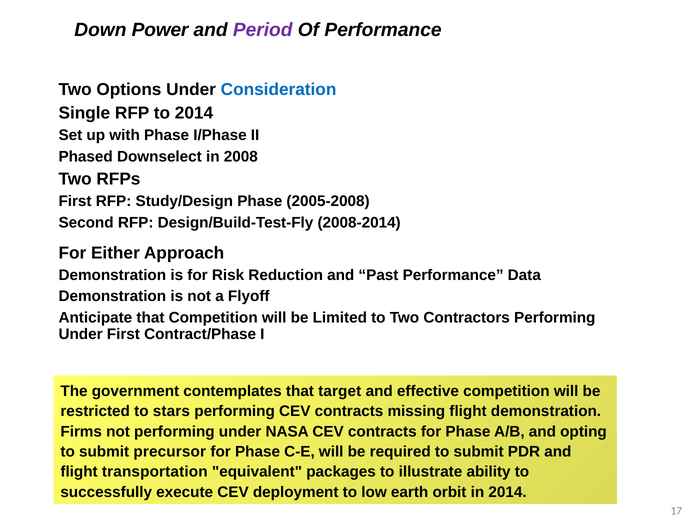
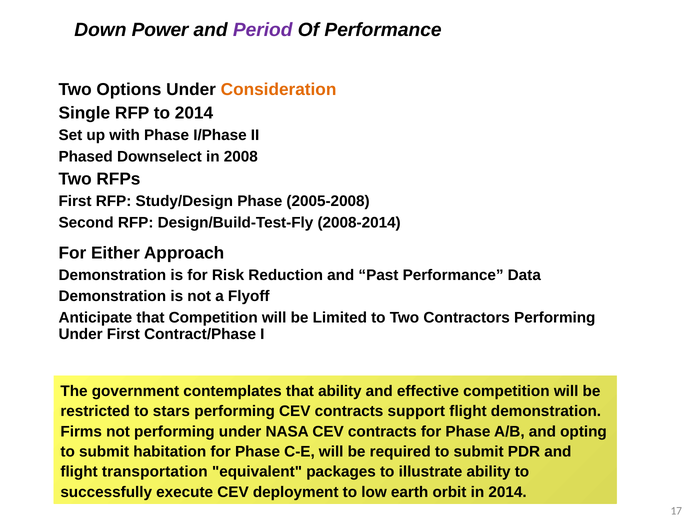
Consideration colour: blue -> orange (279, 89)
that target: target -> ability (340, 391)
missing: missing -> support (416, 411)
precursor: precursor -> habitation (170, 451)
